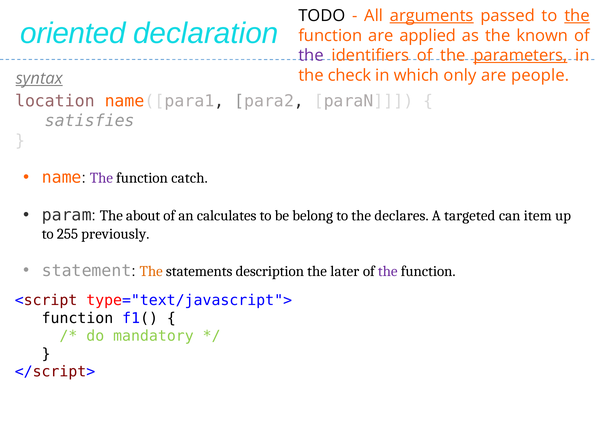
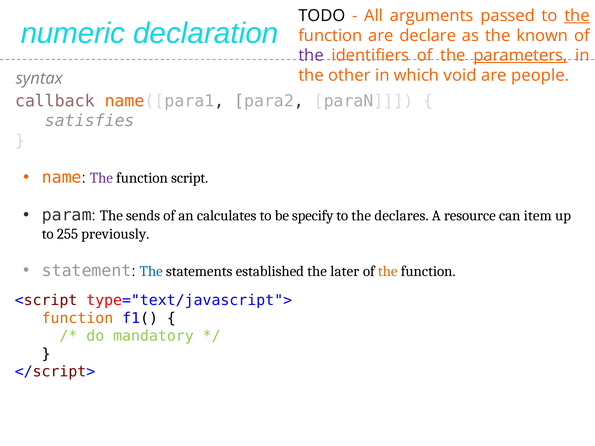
arguments underline: present -> none (432, 16)
oriented: oriented -> numeric (73, 33)
applied: applied -> declare (428, 36)
check: check -> other (349, 75)
only: only -> void (460, 75)
syntax underline: present -> none (39, 78)
location: location -> callback (55, 101)
catch: catch -> script (190, 178)
about: about -> sends (143, 216)
belong: belong -> specify (313, 216)
targeted: targeted -> resource (470, 216)
The colour: orange -> blue (151, 271)
description: description -> established (270, 271)
the colour: purple -> orange (388, 271)
function colour: black -> orange (77, 318)
